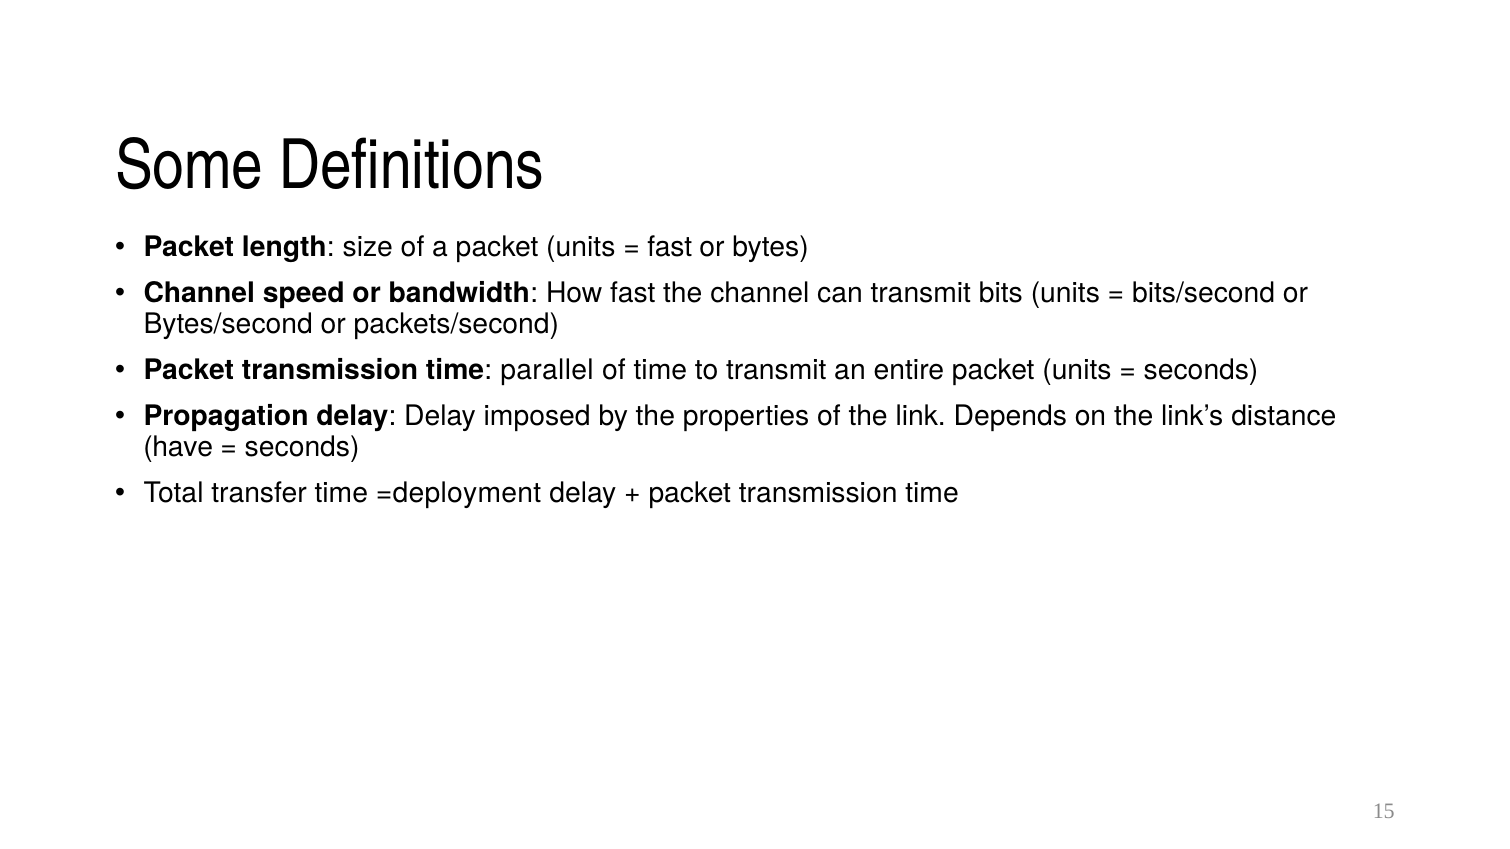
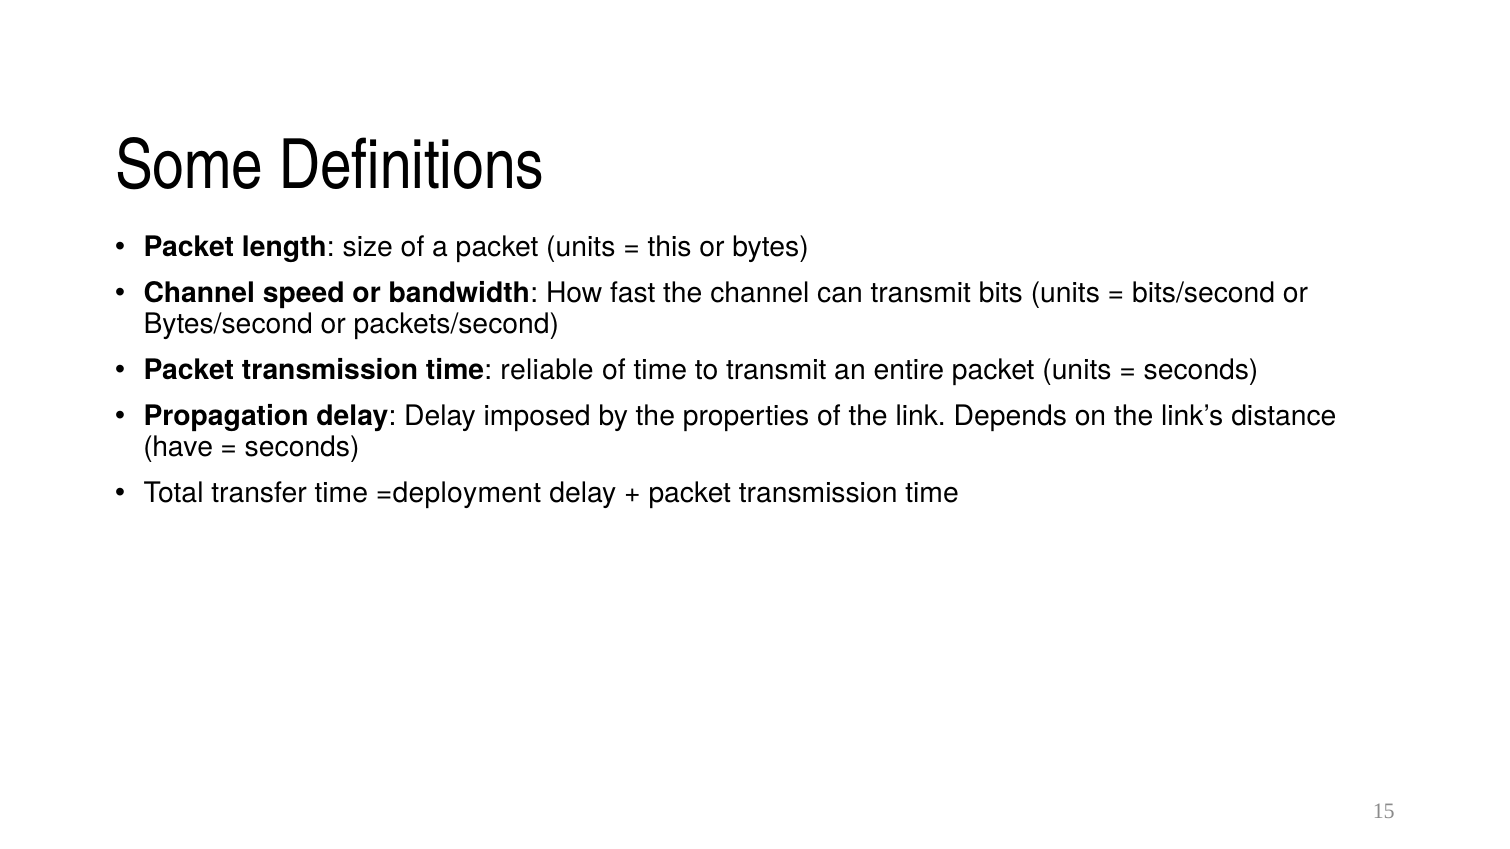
fast: fast -> this (670, 247)
parallel: parallel -> reliable (547, 370)
